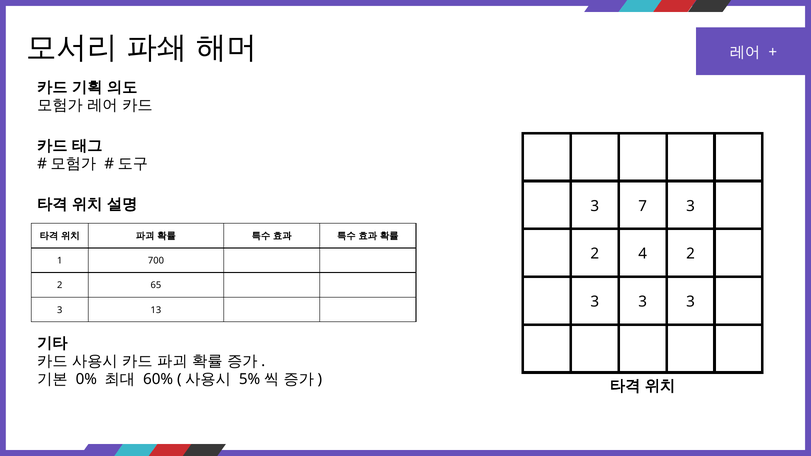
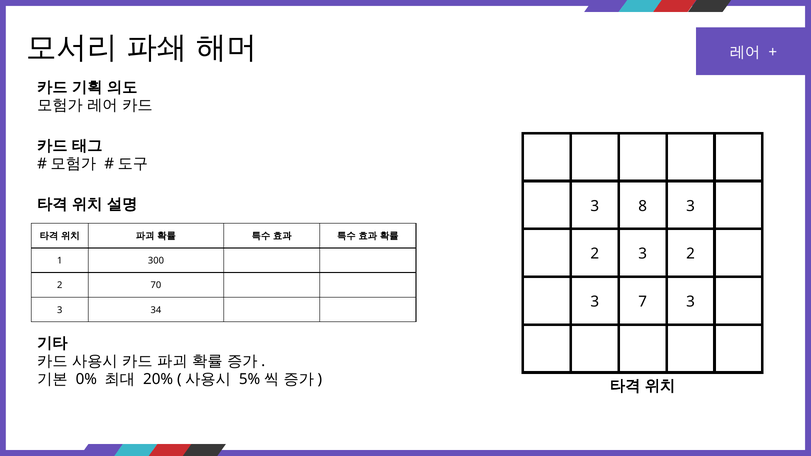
7: 7 -> 8 (643, 206)
4: 4 -> 3 (643, 254)
700: 700 -> 300 (156, 261)
65: 65 -> 70 (156, 286)
3: 3 -> 7 (643, 302)
13: 13 -> 34 (156, 310)
60%: 60% -> 20% (158, 379)
